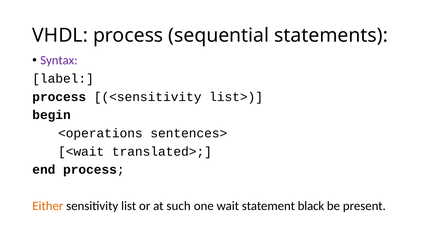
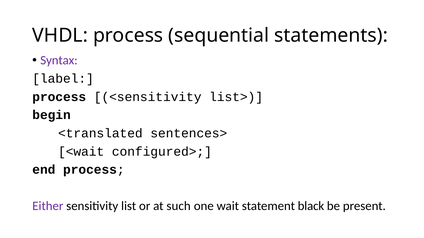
<operations: <operations -> <translated (100, 134)
translated>: translated> -> configured> (162, 152)
Either colour: orange -> purple (48, 207)
